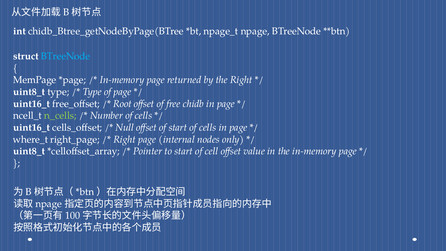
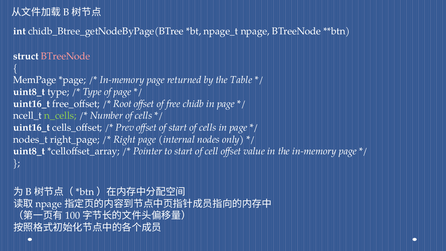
BTreeNode colour: light blue -> pink (66, 56)
the Right: Right -> Table (241, 80)
Null: Null -> Prev (125, 128)
where_t: where_t -> nodes_t (30, 139)
